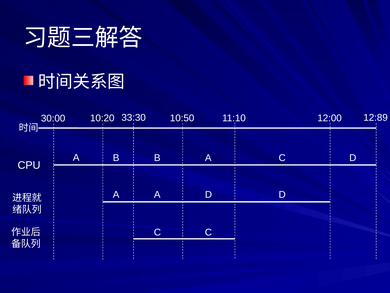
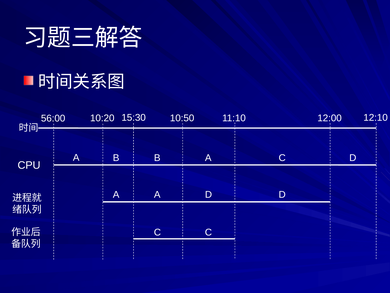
30:00: 30:00 -> 56:00 (53, 118)
33:30: 33:30 -> 15:30 (134, 118)
12:89: 12:89 -> 12:10 (376, 118)
